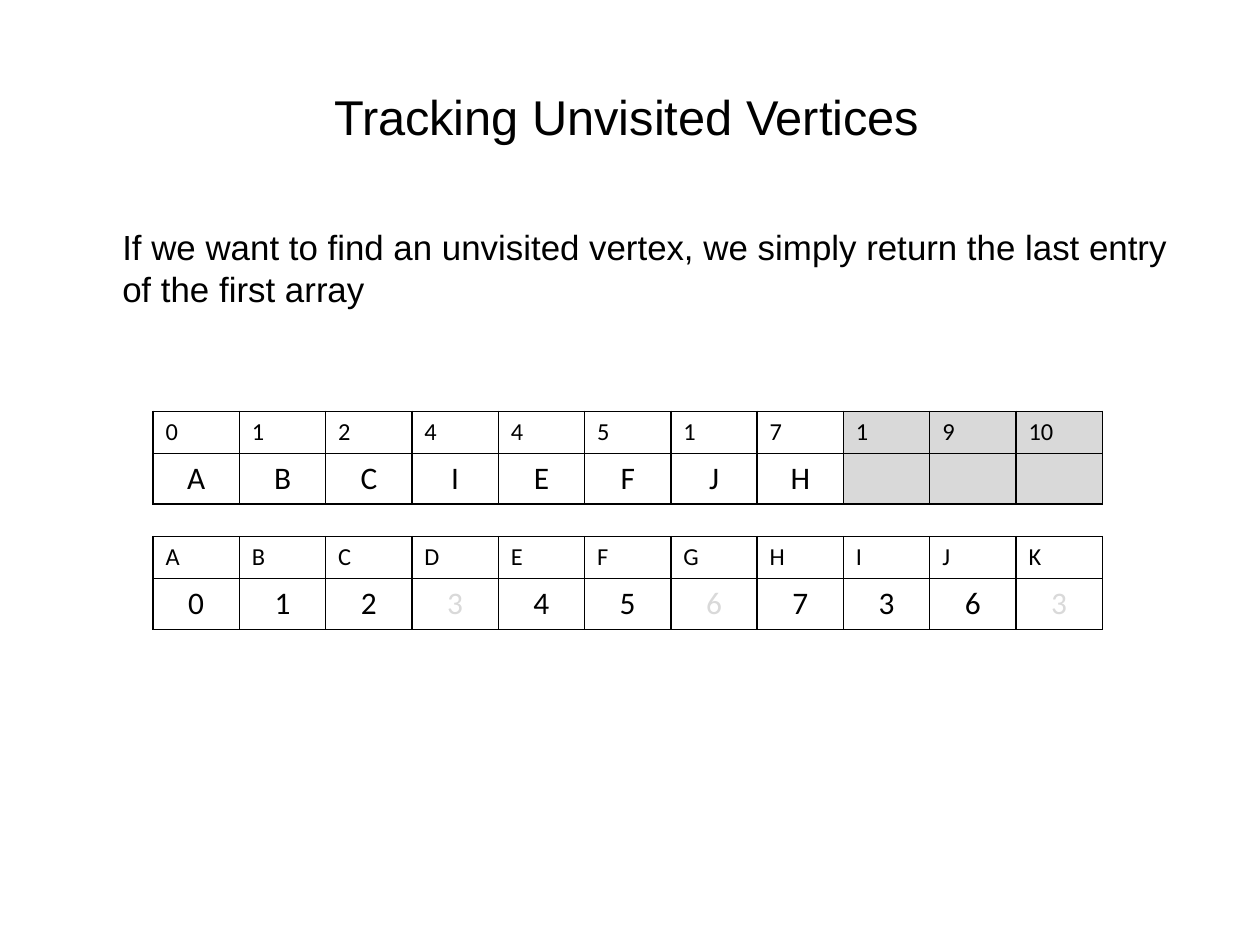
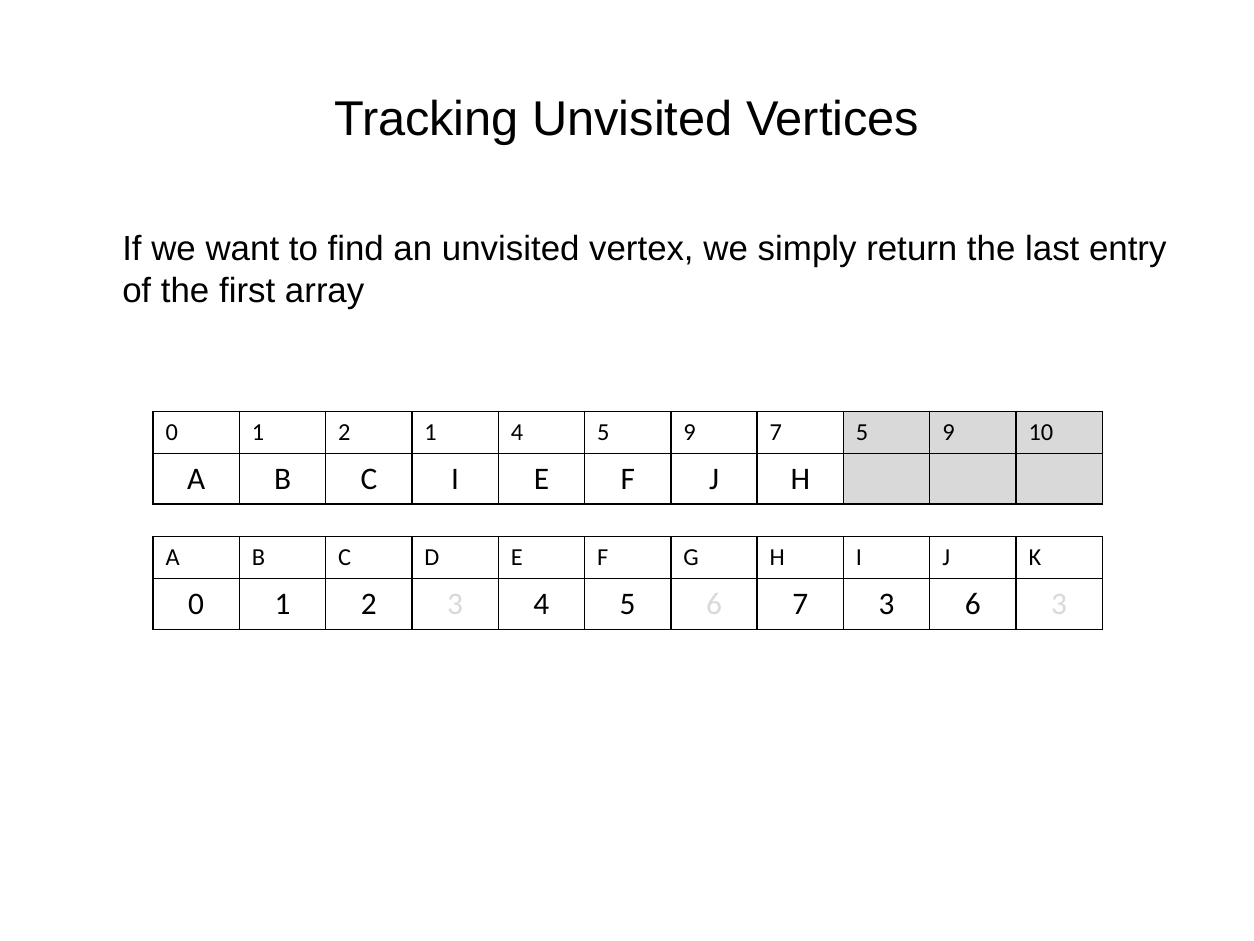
2 4: 4 -> 1 (431, 432)
4 5 1: 1 -> 9 (690, 432)
7 1: 1 -> 5 (862, 432)
